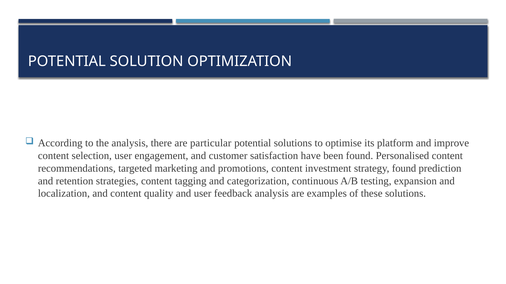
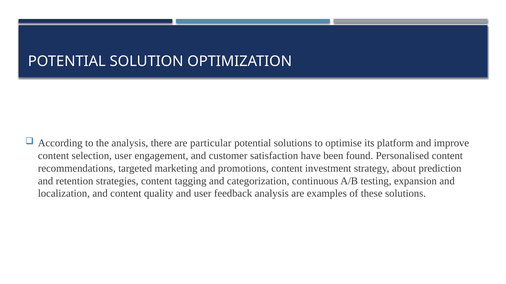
strategy found: found -> about (404, 169)
